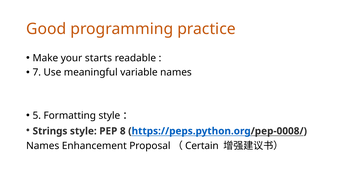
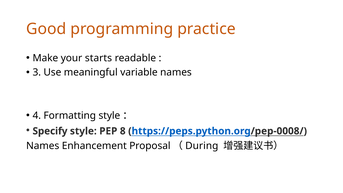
7: 7 -> 3 (37, 72)
5: 5 -> 4 (37, 116)
Strings: Strings -> Specify (50, 131)
Certain: Certain -> During (202, 146)
